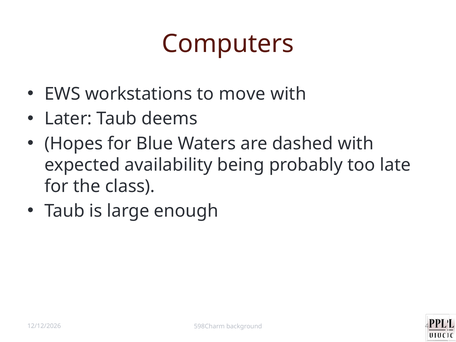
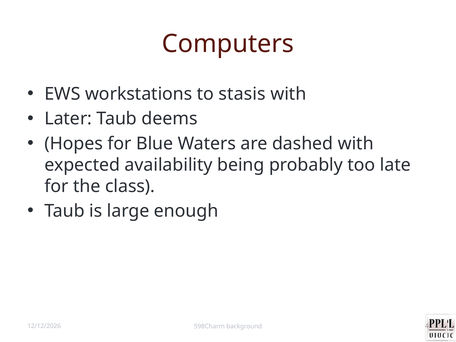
move: move -> stasis (242, 94)
